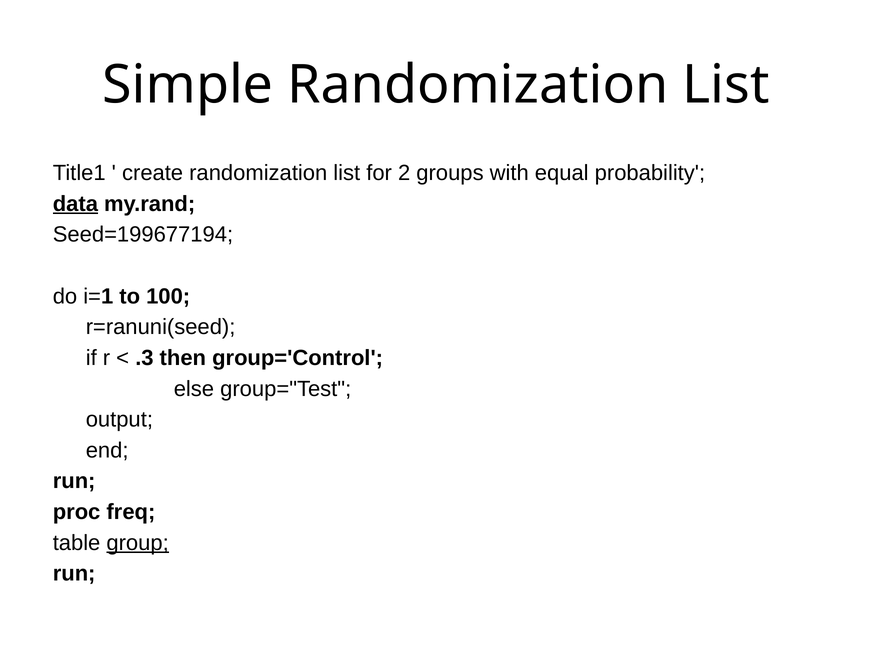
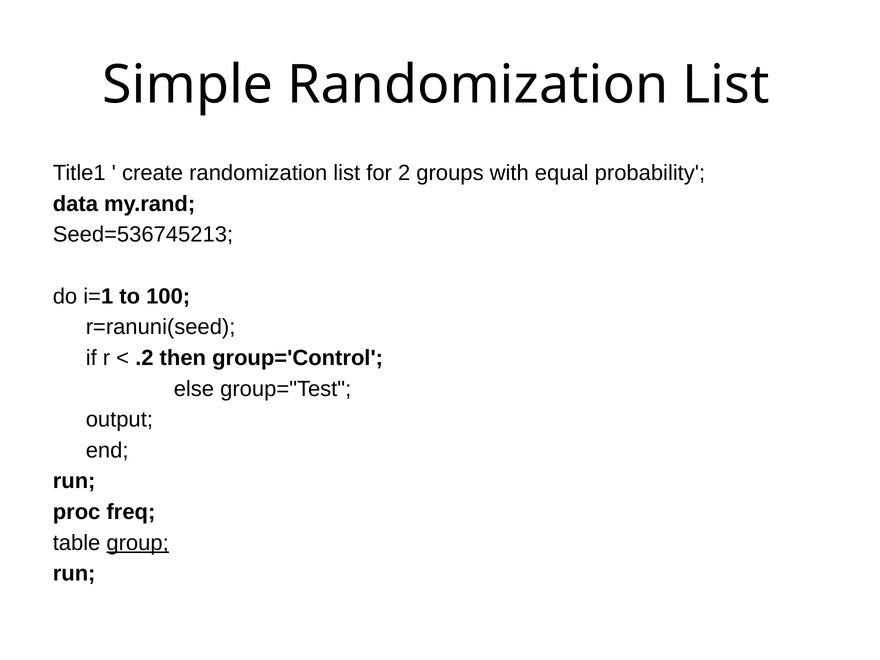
data underline: present -> none (75, 204)
Seed=199677194: Seed=199677194 -> Seed=536745213 (143, 235)
.3: .3 -> .2 (144, 358)
